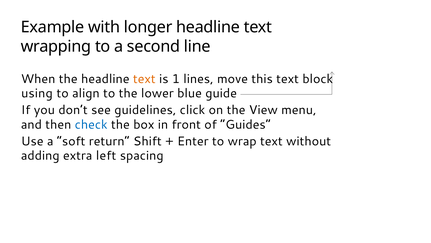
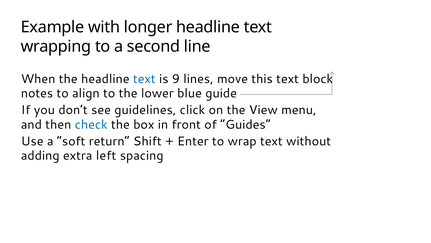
text colour: orange -> blue (144, 79)
1: 1 -> 9 (176, 79)
using: using -> notes (37, 93)
